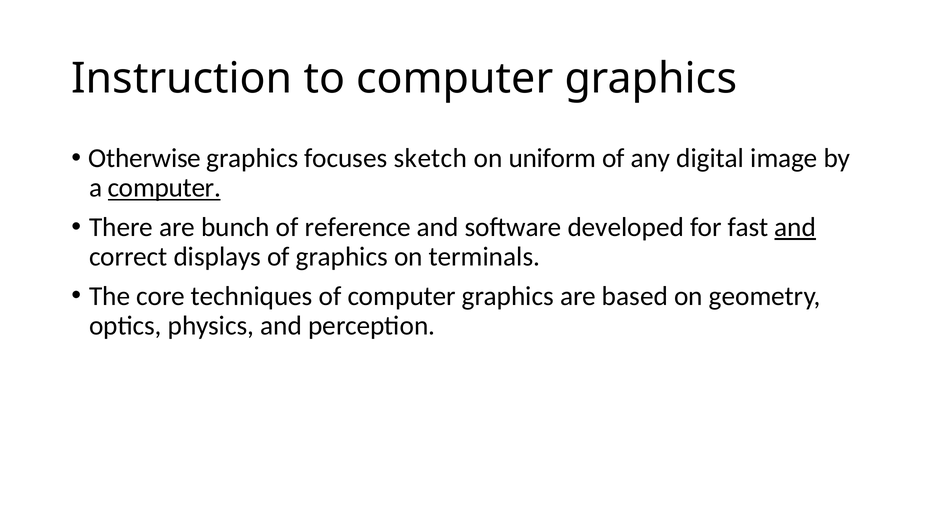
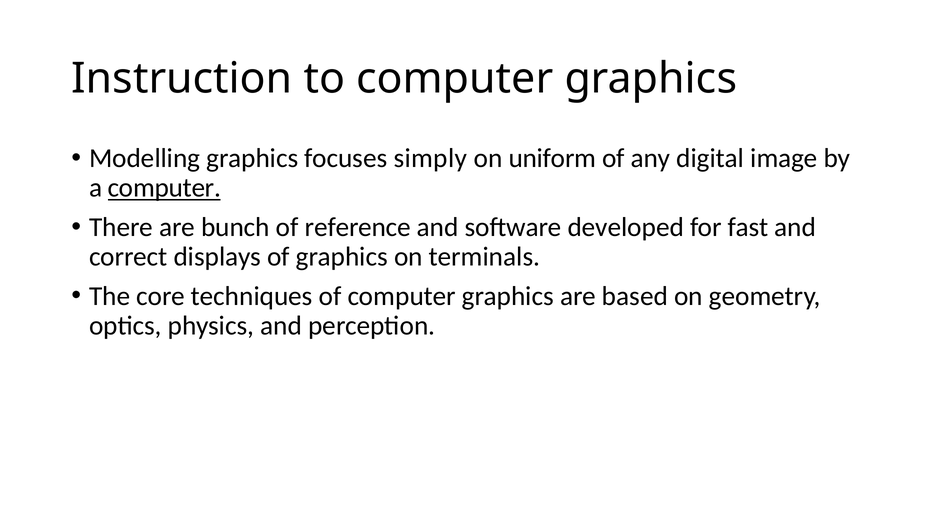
Otherwise: Otherwise -> Modelling (145, 158)
sketch: sketch -> simply (430, 158)
and underline: present -> none (795, 227)
